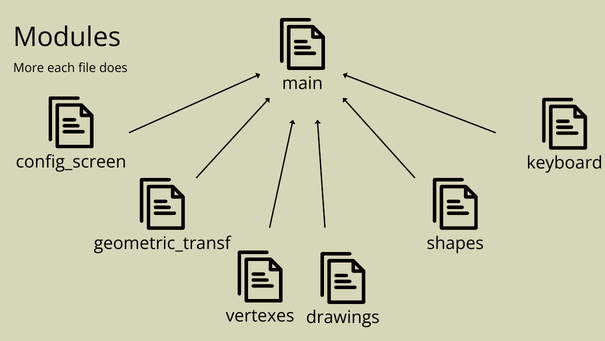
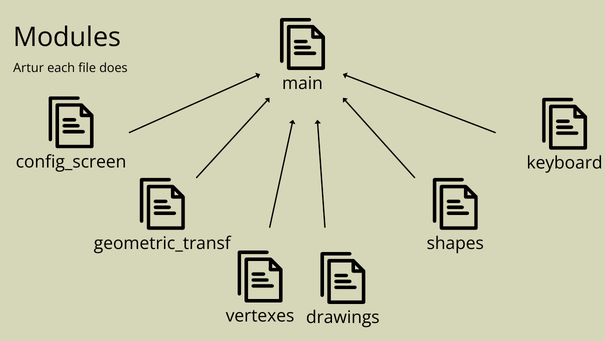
More: More -> Artur (29, 68)
